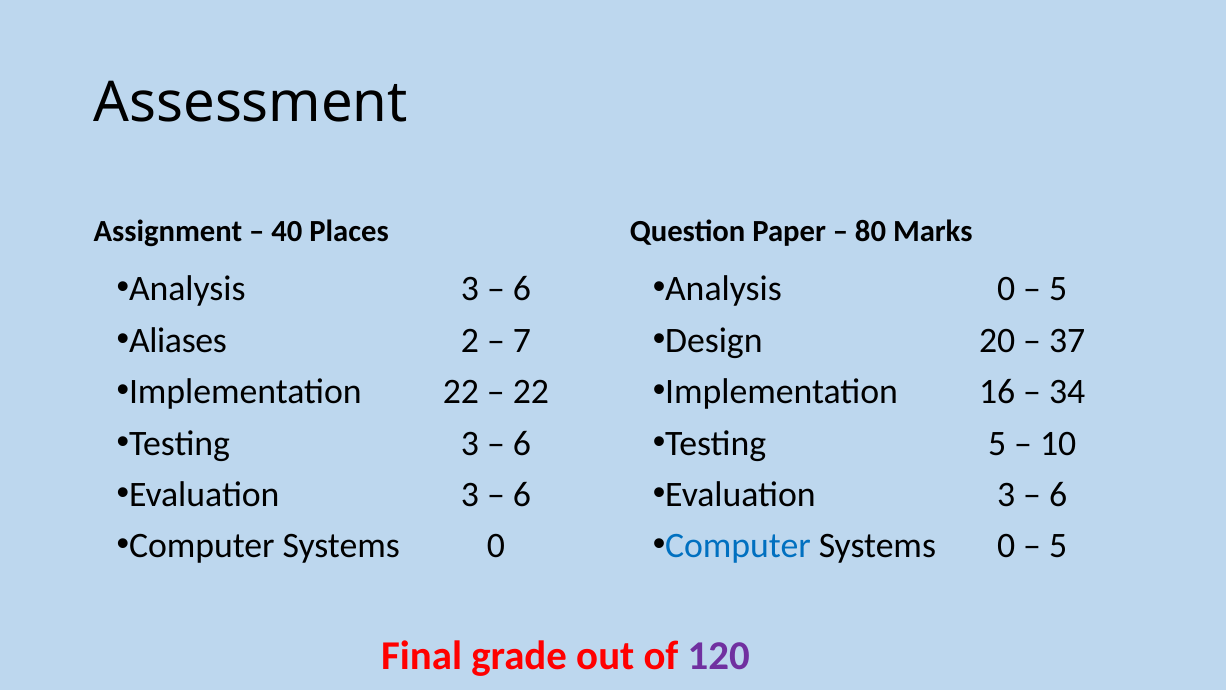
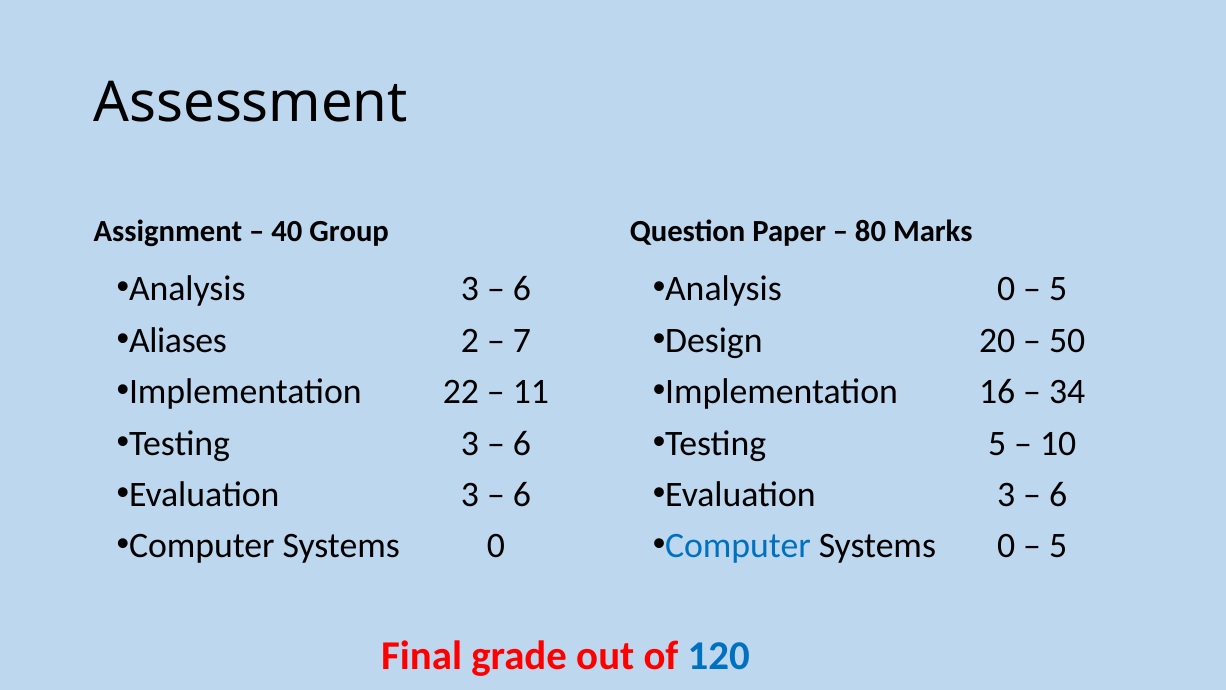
Places: Places -> Group (349, 231)
37: 37 -> 50 (1067, 340)
22: 22 -> 11 (531, 392)
120 colour: purple -> blue (719, 655)
